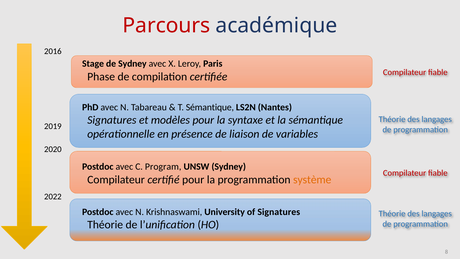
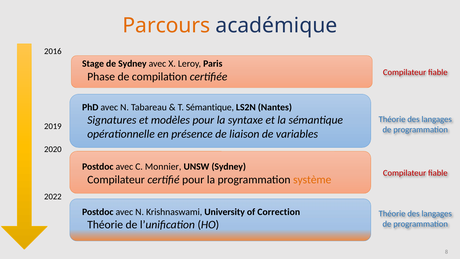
Parcours colour: red -> orange (166, 26)
Program: Program -> Monnier (163, 167)
of Signatures: Signatures -> Correction (279, 212)
